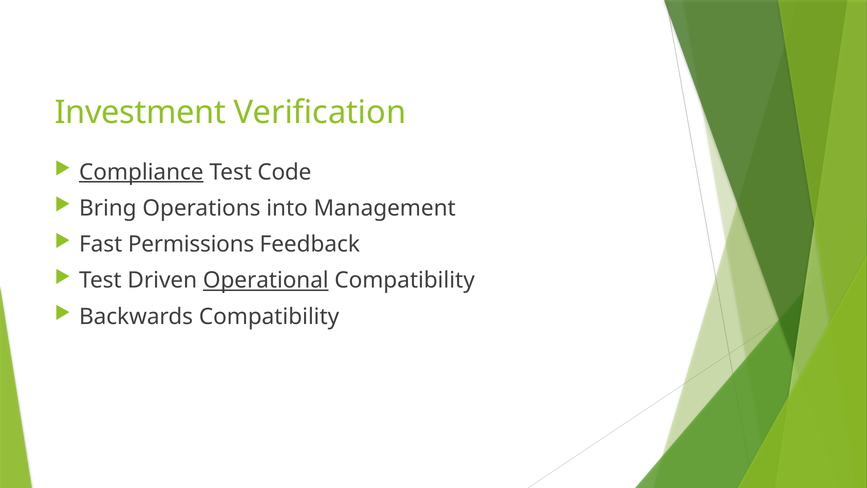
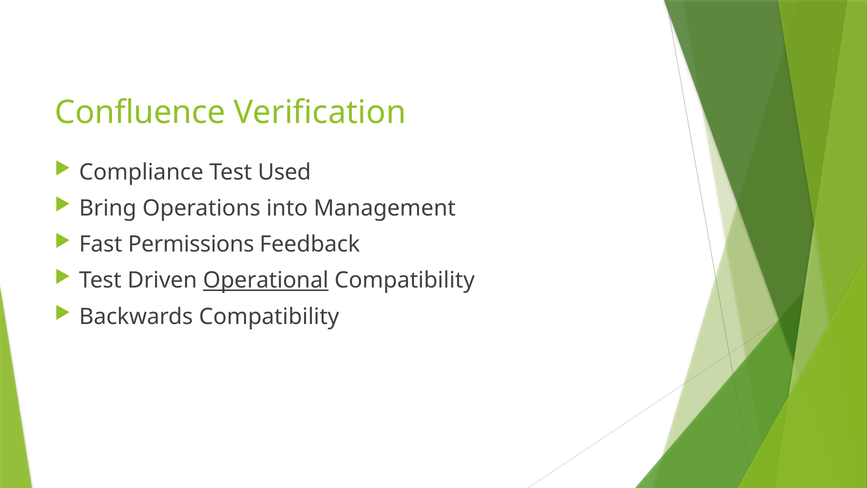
Investment: Investment -> Confluence (140, 113)
Compliance underline: present -> none (141, 172)
Code: Code -> Used (284, 172)
